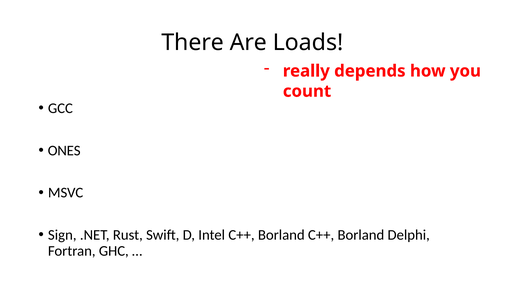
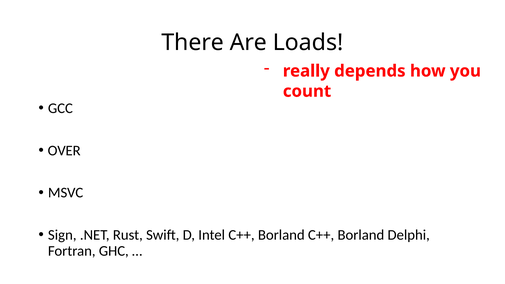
ONES: ONES -> OVER (64, 151)
